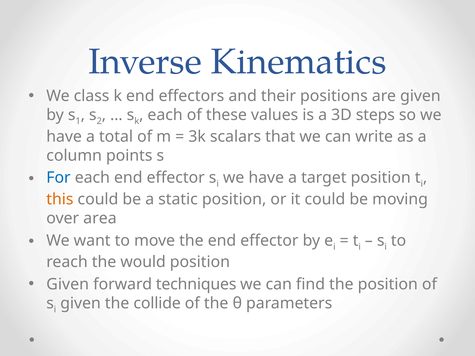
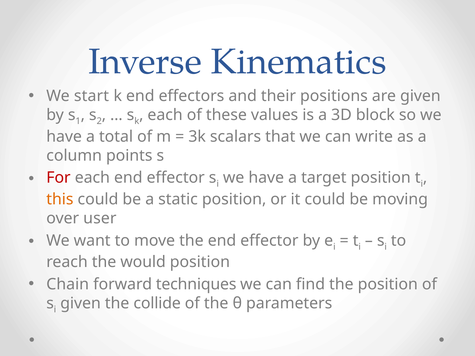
class: class -> start (91, 96)
steps: steps -> block (375, 115)
For colour: blue -> red (58, 178)
area: area -> user (100, 219)
Given: Given -> Chain (68, 284)
